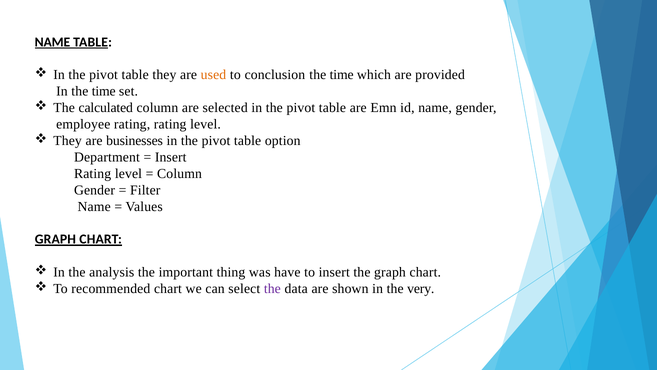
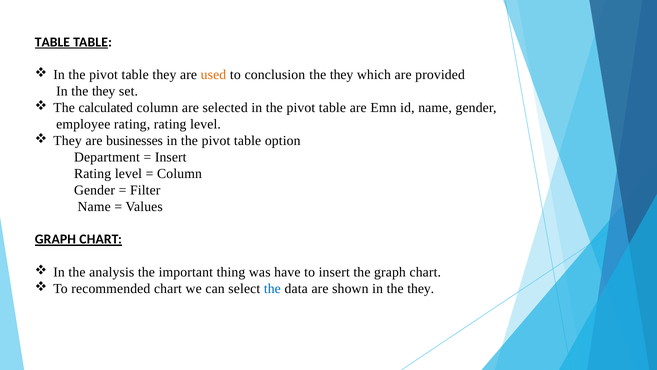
NAME: NAME -> TABLE (52, 42)
time: time -> they (342, 75)
time: time -> they (104, 91)
the colour: purple -> blue (272, 288)
shown in the very: very -> they (421, 288)
